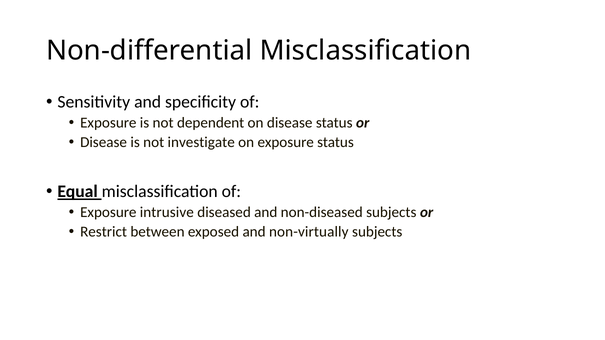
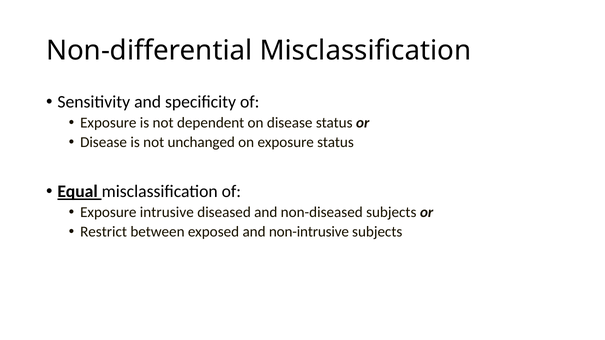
investigate: investigate -> unchanged (201, 143)
non-virtually: non-virtually -> non-intrusive (309, 232)
